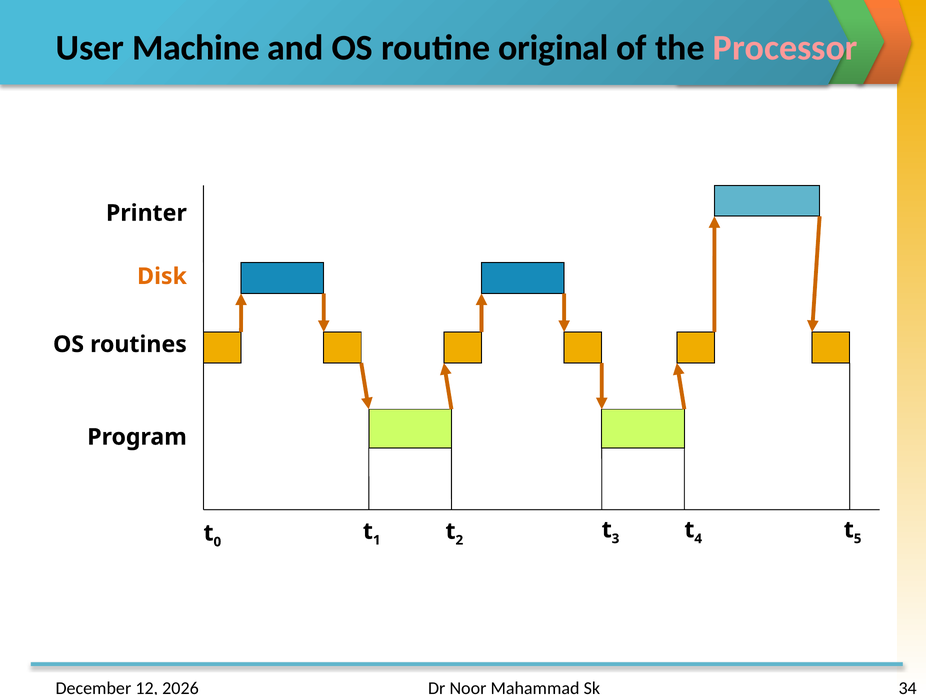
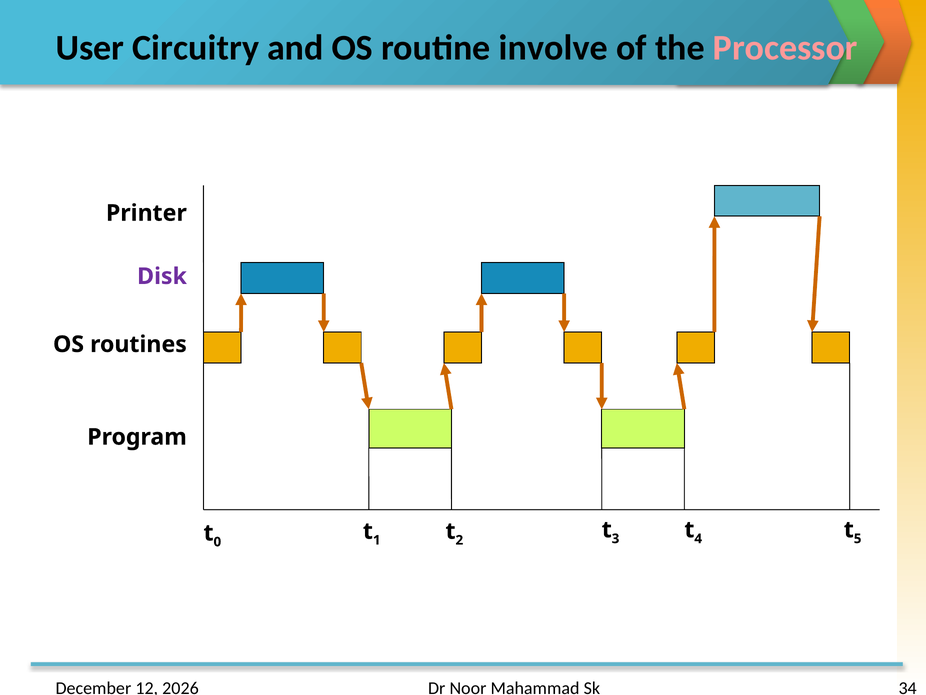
Machine: Machine -> Circuitry (196, 48)
original: original -> involve (553, 48)
Disk colour: orange -> purple (162, 276)
